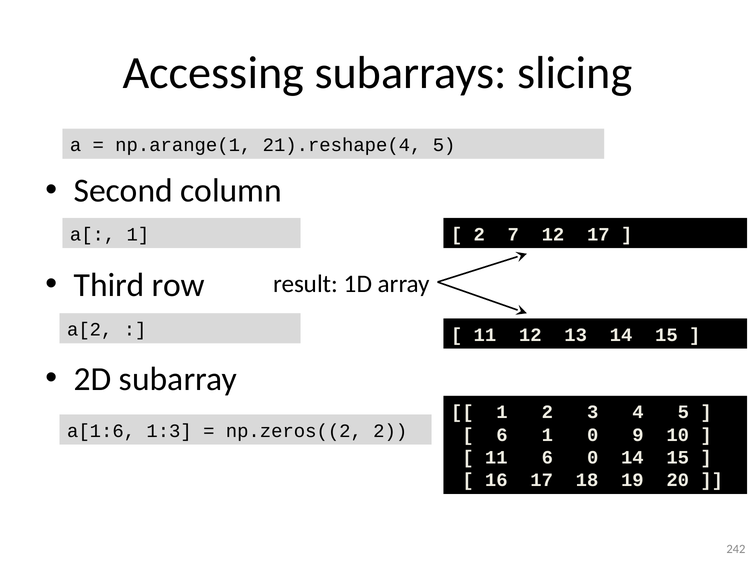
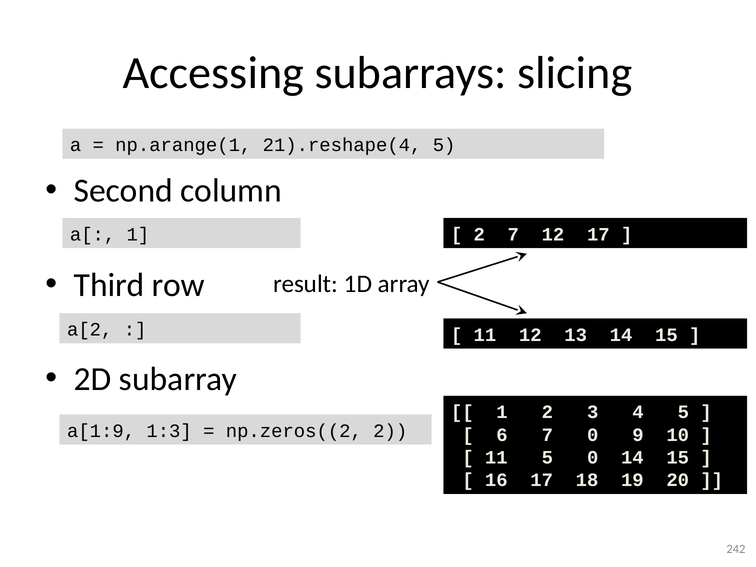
a[1:6: a[1:6 -> a[1:9 (101, 431)
6 1: 1 -> 7 (547, 435)
11 6: 6 -> 5 (547, 458)
